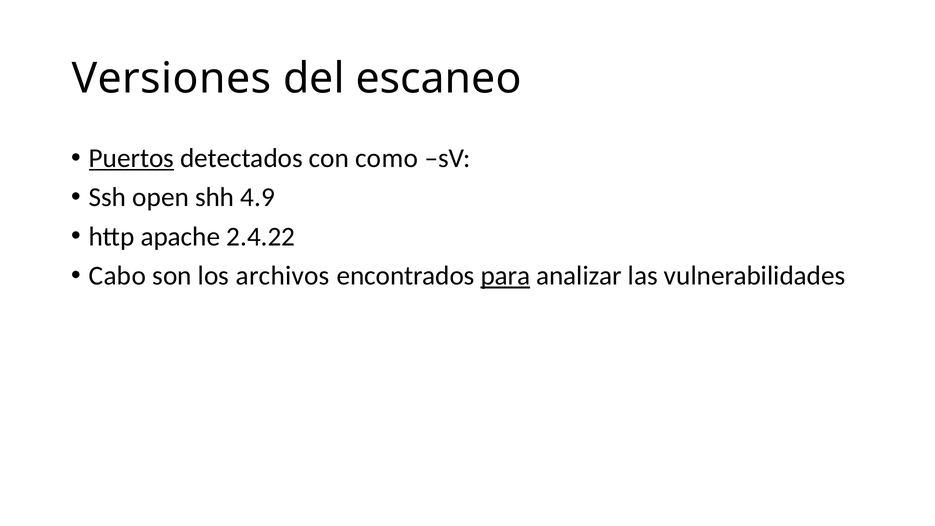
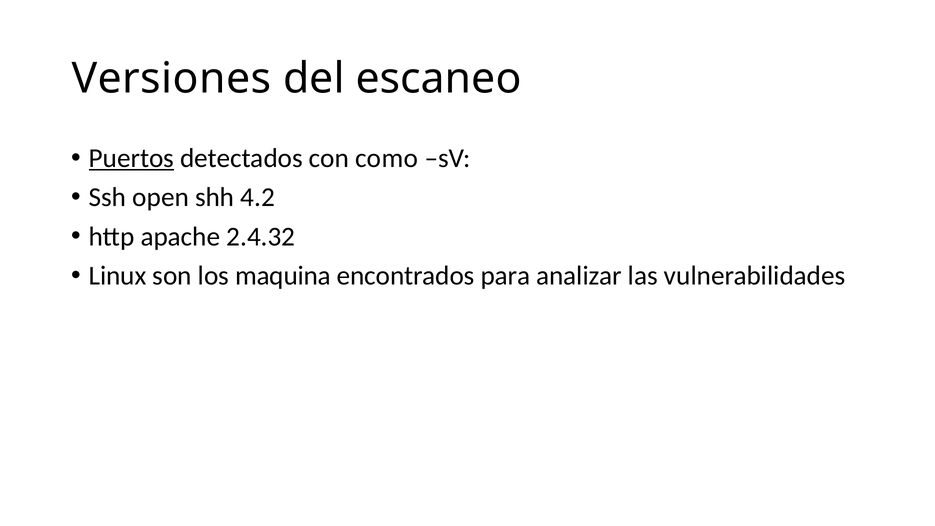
4.9: 4.9 -> 4.2 (258, 197)
2.4.22: 2.4.22 -> 2.4.32 (261, 236)
Cabo: Cabo -> Linux (118, 276)
archivos: archivos -> maquina (283, 276)
para underline: present -> none (505, 276)
